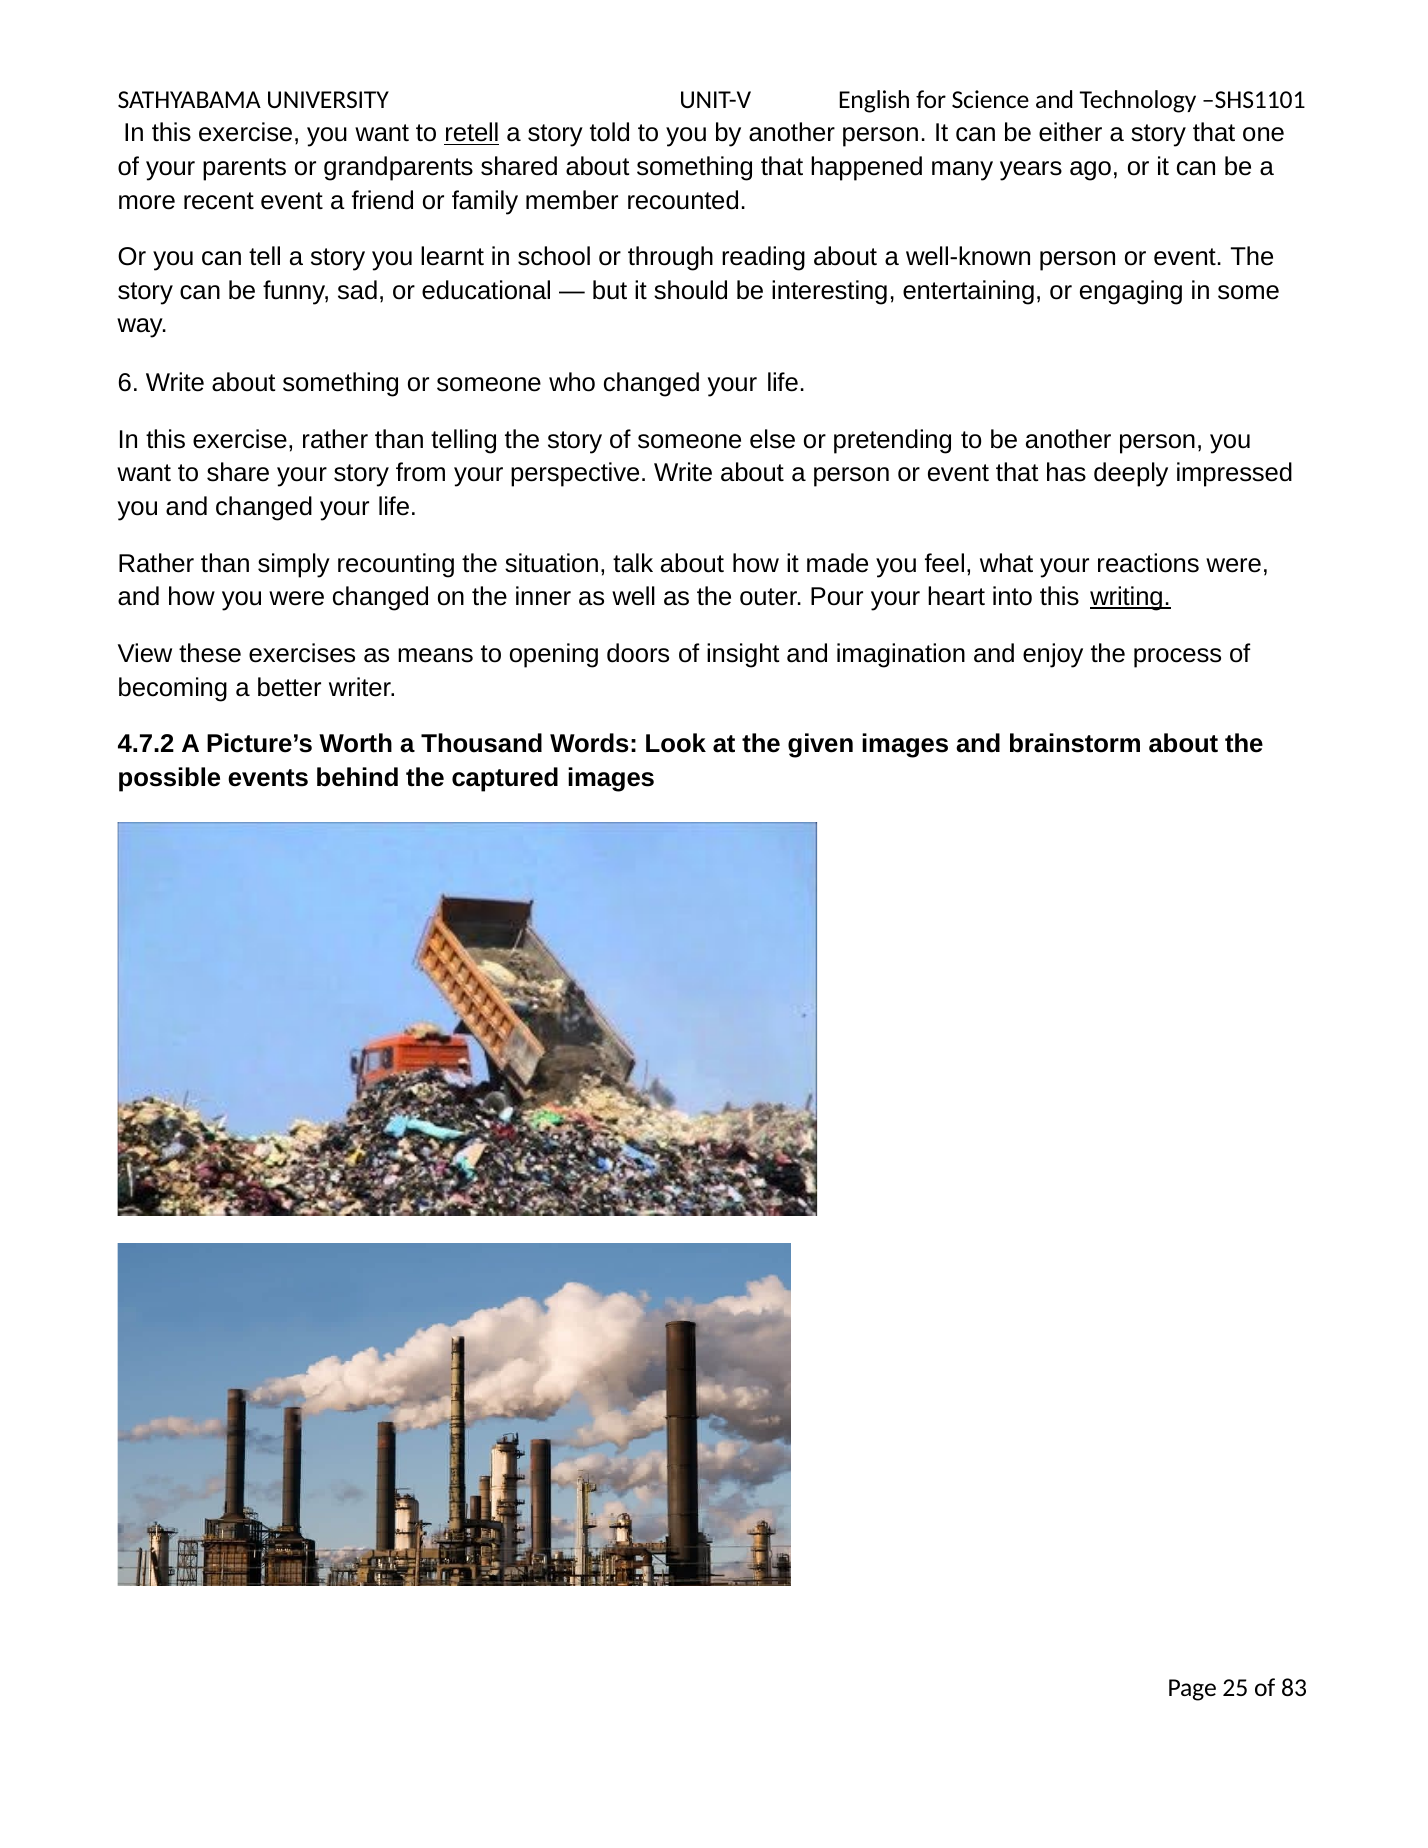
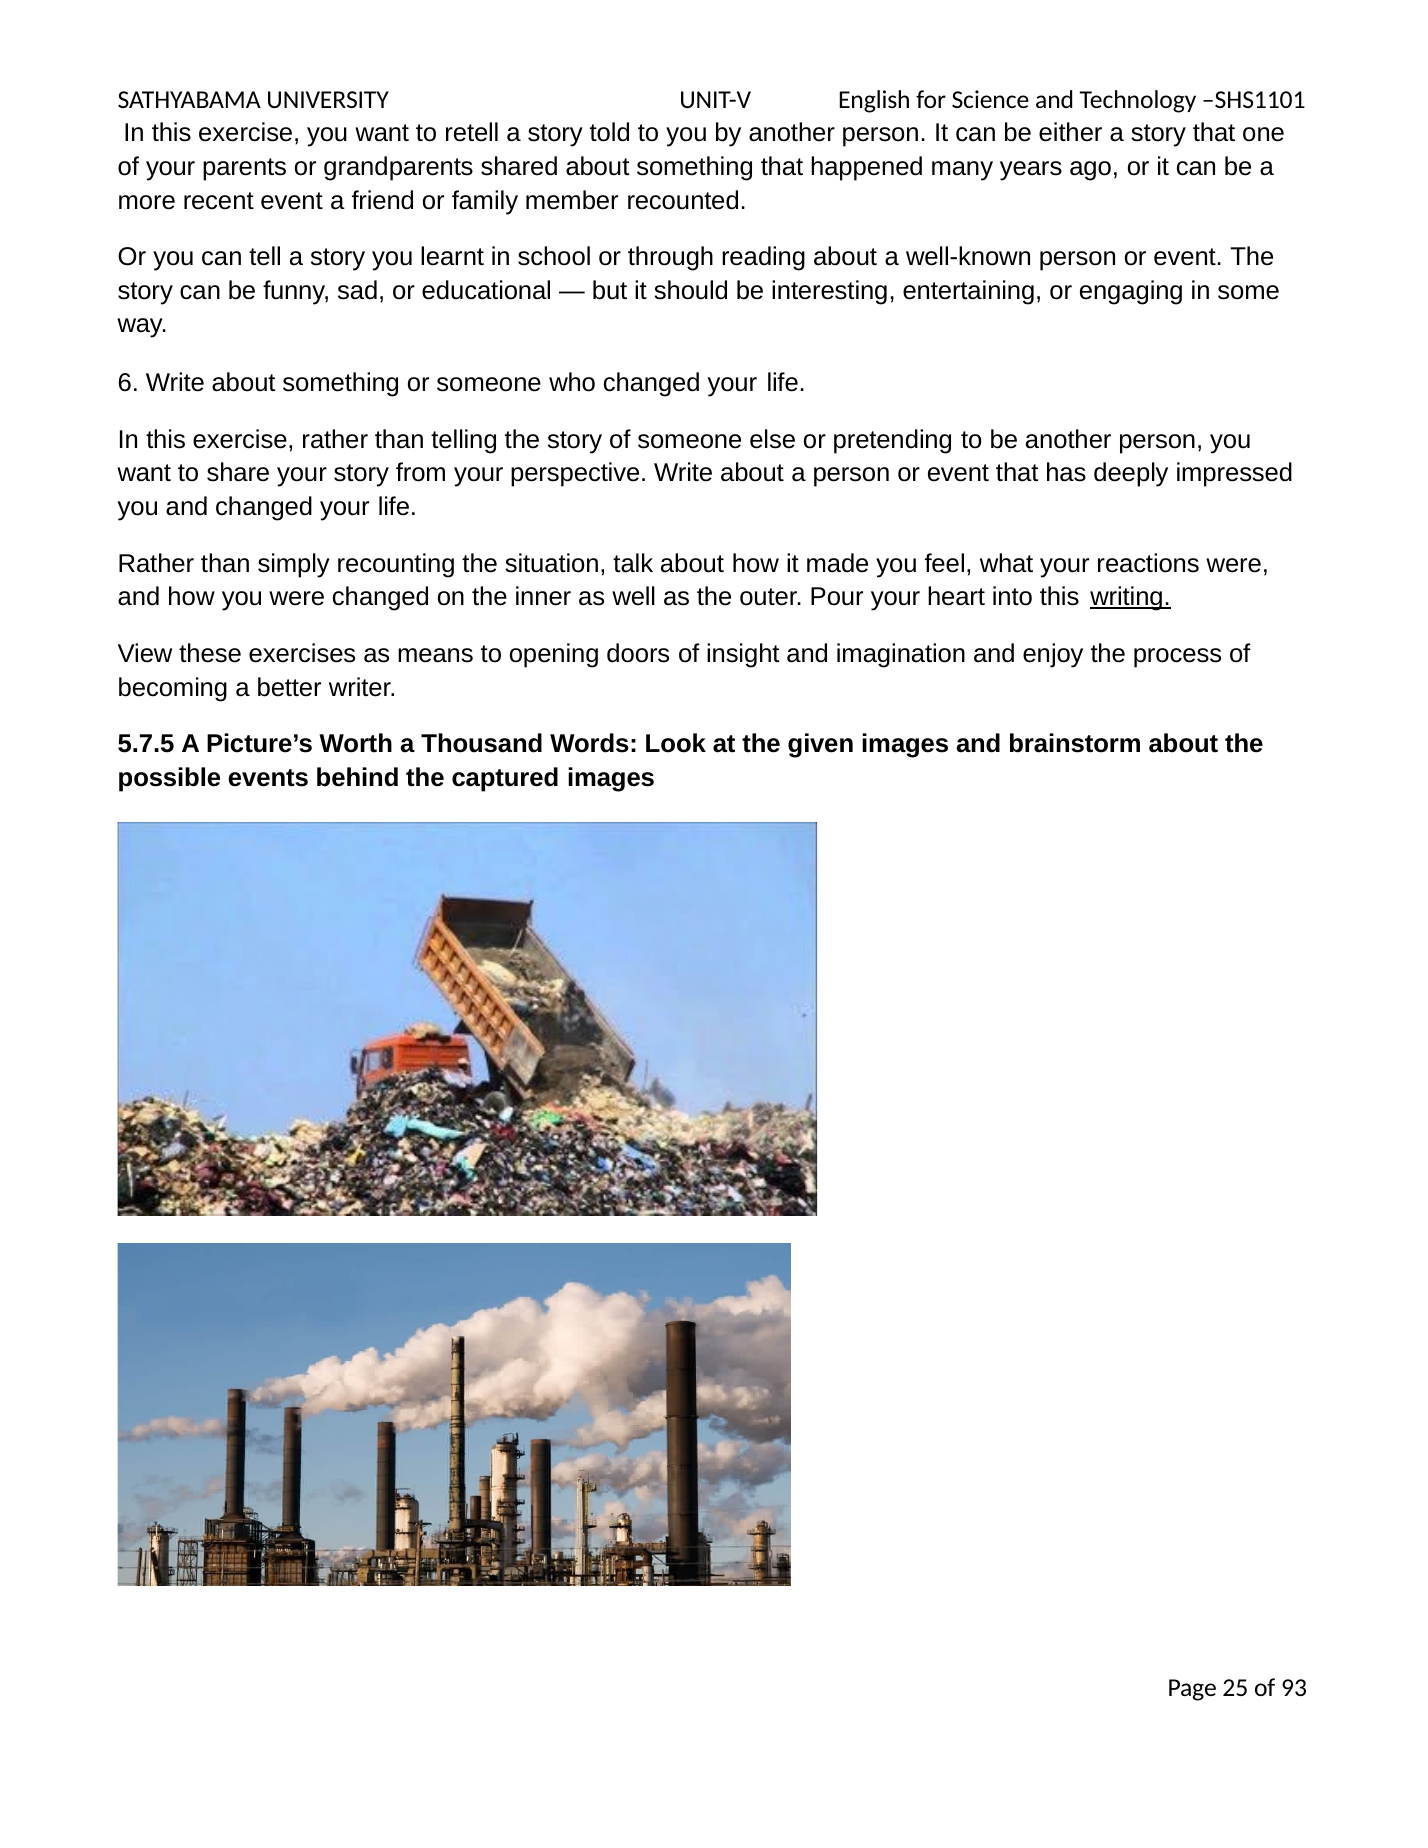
retell underline: present -> none (472, 133)
4.7.2: 4.7.2 -> 5.7.5 (146, 744)
83: 83 -> 93 (1294, 1688)
